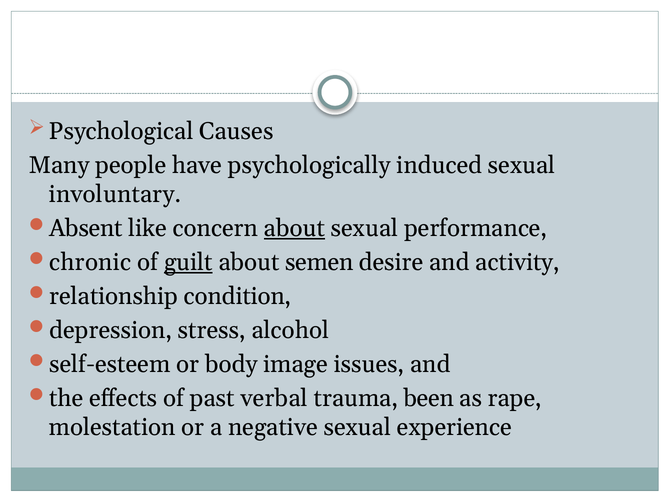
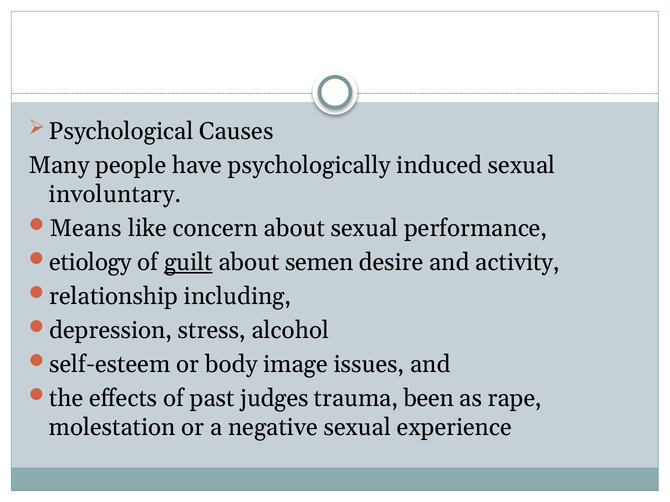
Absent: Absent -> Means (86, 229)
about underline: present -> none (294, 229)
chronic: chronic -> etiology (91, 263)
condition: condition -> including (238, 297)
verbal: verbal -> judges (274, 399)
